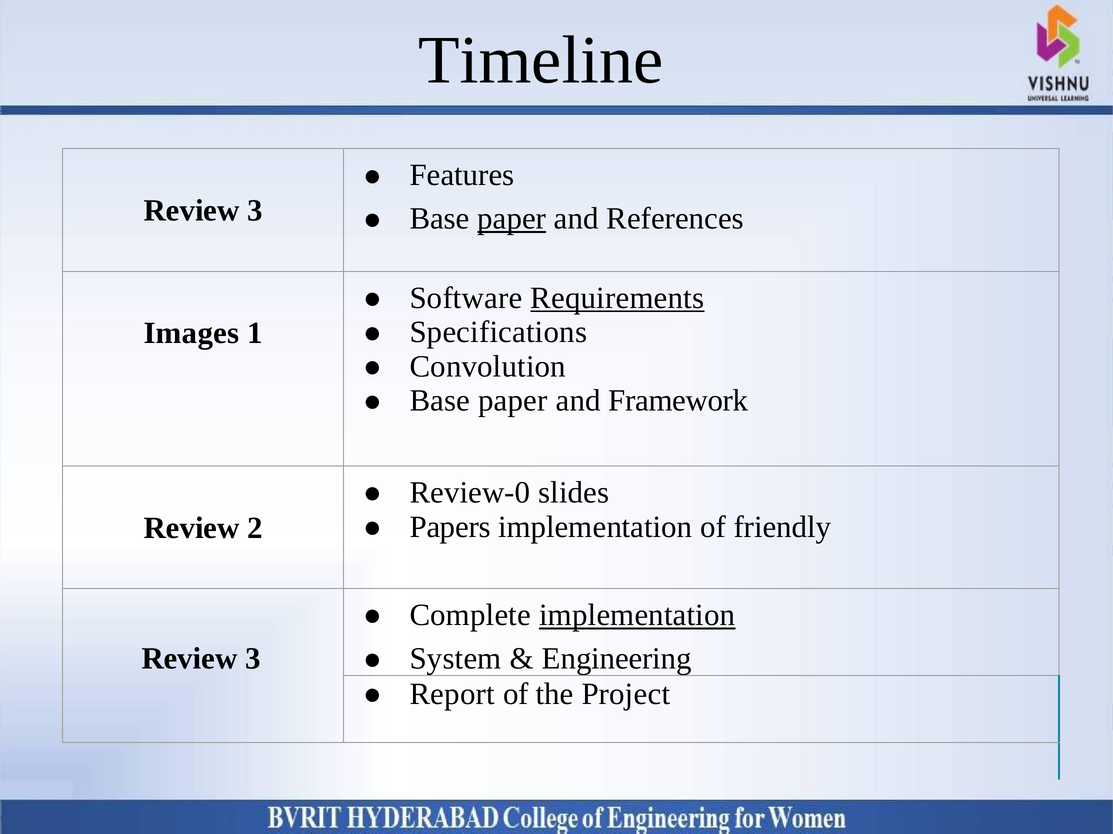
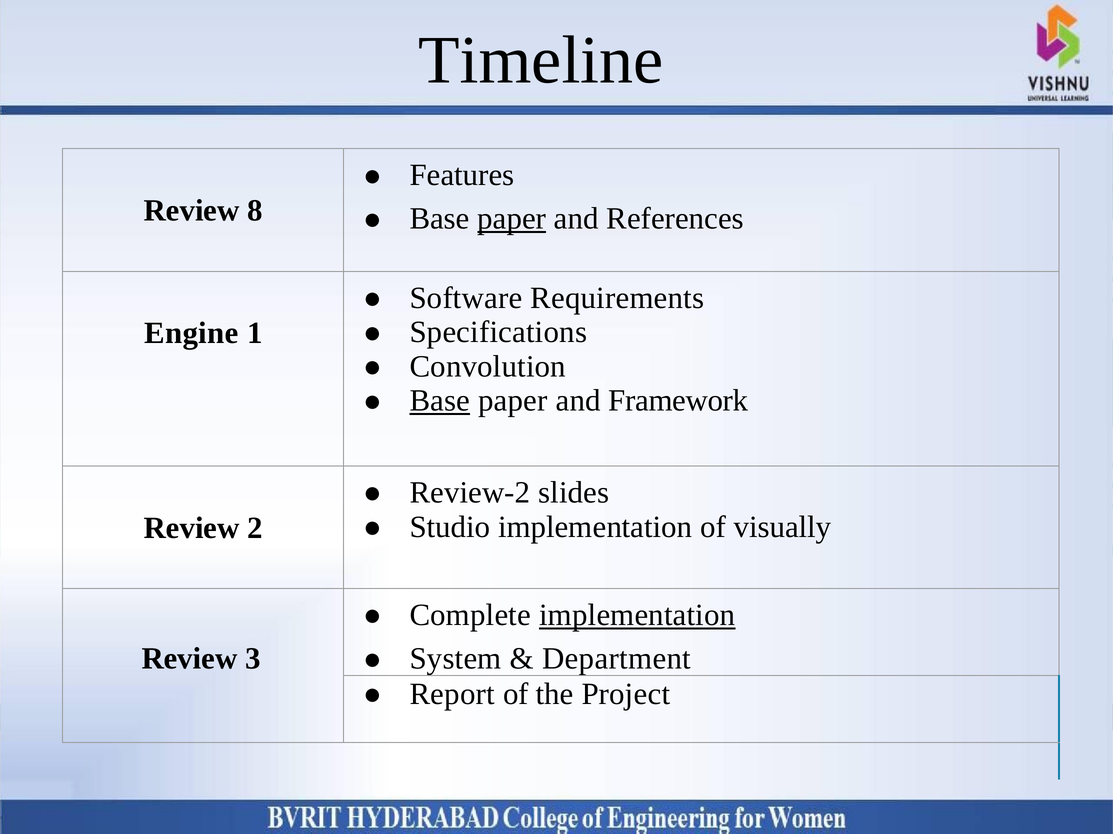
3: 3 -> 8 (255, 211)
Requirements underline: present -> none (617, 298)
Images: Images -> Engine (191, 334)
Base underline: none -> present (440, 401)
Review-0: Review-0 -> Review-2 (470, 493)
Papers: Papers -> Studio (450, 527)
friendly: friendly -> visually (783, 527)
Engineering: Engineering -> Department (617, 659)
